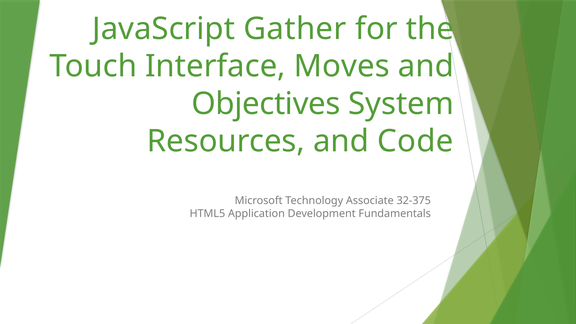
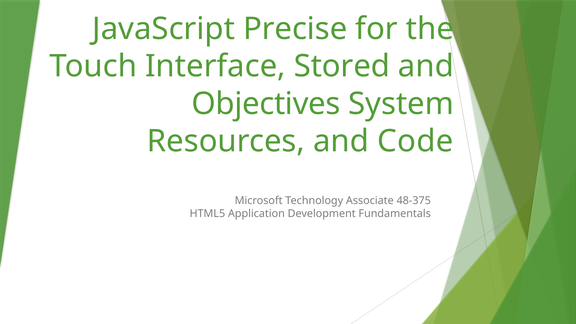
Gather: Gather -> Precise (295, 29)
Moves: Moves -> Stored (342, 66)
32-375: 32-375 -> 48-375 (414, 201)
